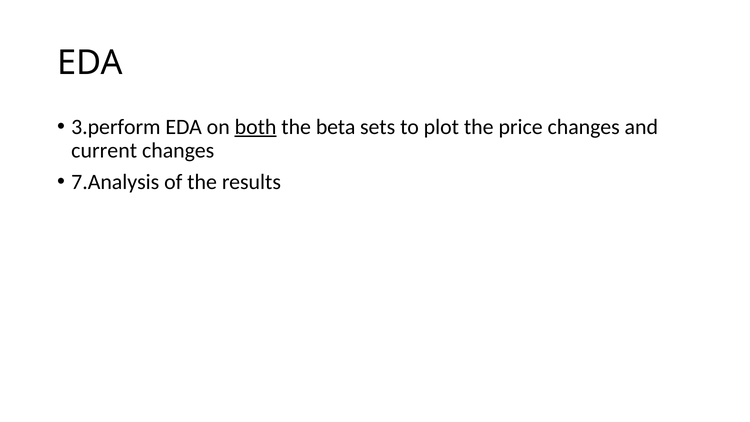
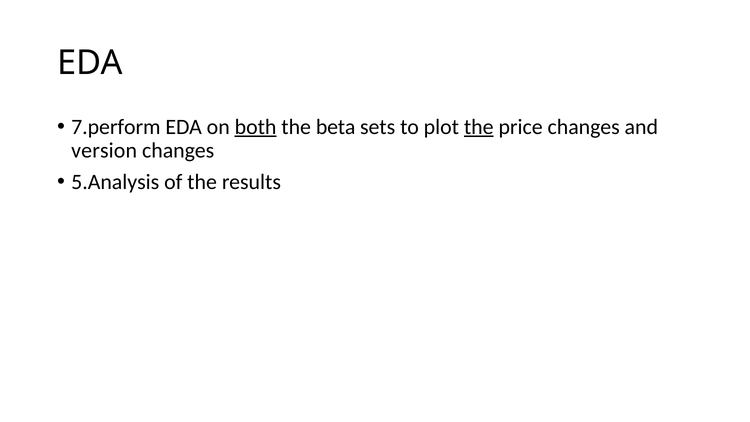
3.perform: 3.perform -> 7.perform (116, 127)
the underline: none -> present (479, 127)
current: current -> version (104, 150)
7.Analysis: 7.Analysis -> 5.Analysis (115, 182)
